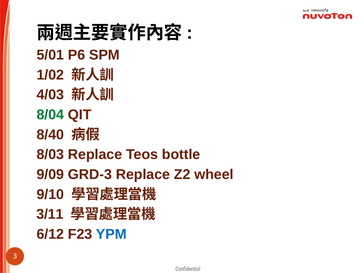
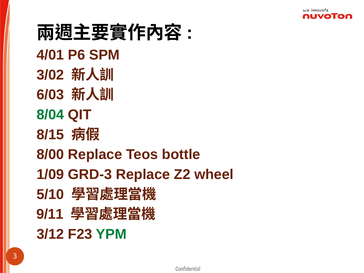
5/01: 5/01 -> 4/01 (50, 55)
1/02: 1/02 -> 3/02 (50, 75)
4/03: 4/03 -> 6/03 (50, 95)
8/40: 8/40 -> 8/15 (50, 135)
8/03: 8/03 -> 8/00 (50, 155)
9/09: 9/09 -> 1/09 (50, 174)
9/10: 9/10 -> 5/10 (50, 194)
3/11: 3/11 -> 9/11 (50, 214)
6/12: 6/12 -> 3/12 (50, 234)
YPM colour: blue -> green (111, 234)
